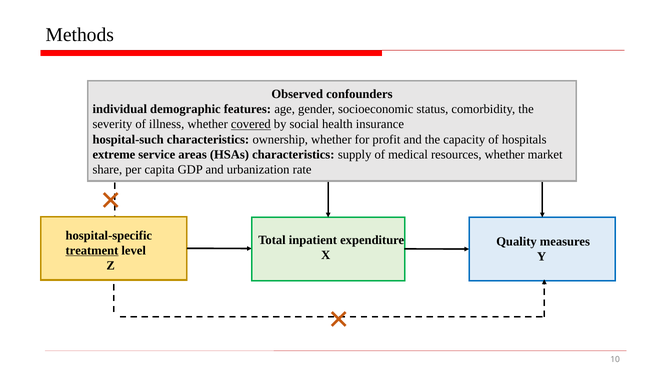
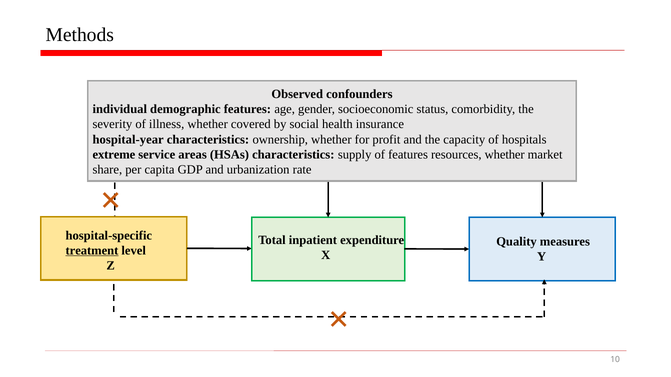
covered underline: present -> none (251, 124)
hospital-such: hospital-such -> hospital-year (128, 140)
of medical: medical -> features (408, 155)
